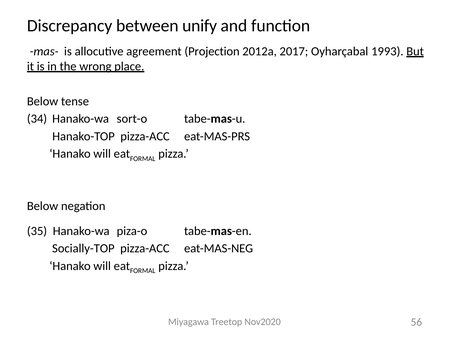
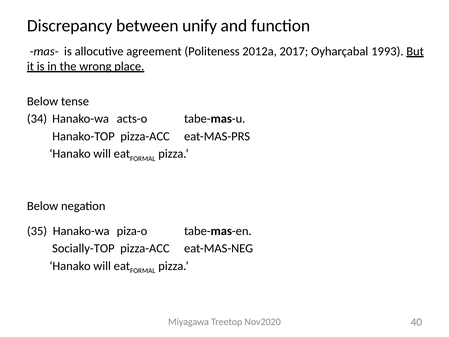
Projection: Projection -> Politeness (212, 51)
sort-o: sort-o -> acts-o (132, 119)
56: 56 -> 40 (416, 322)
